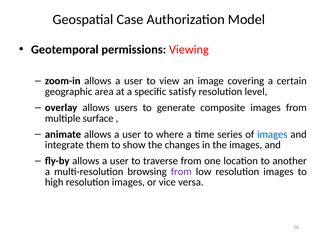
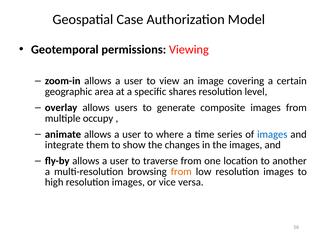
satisfy: satisfy -> shares (183, 92)
surface: surface -> occupy (98, 119)
from colour: purple -> orange (181, 172)
